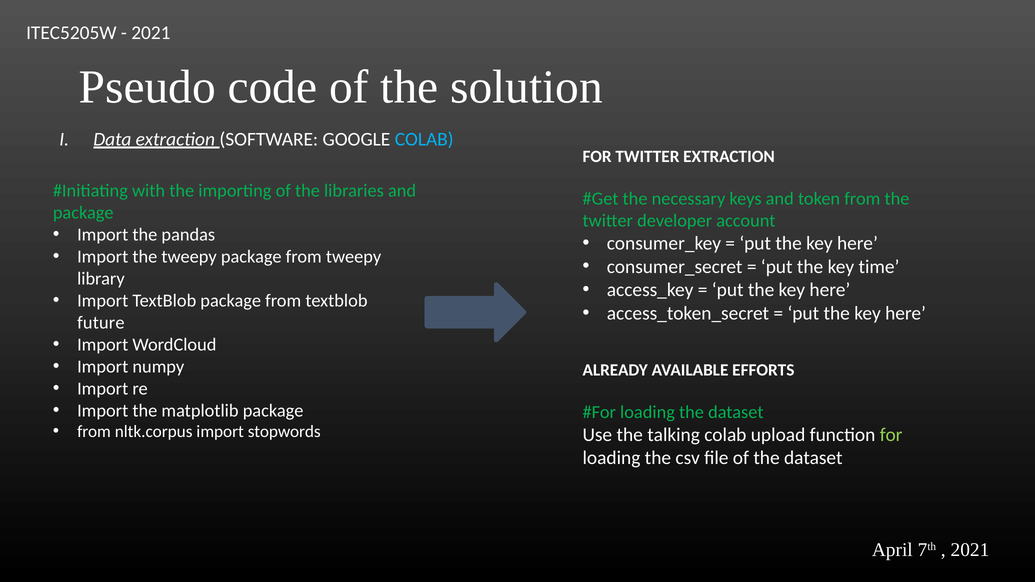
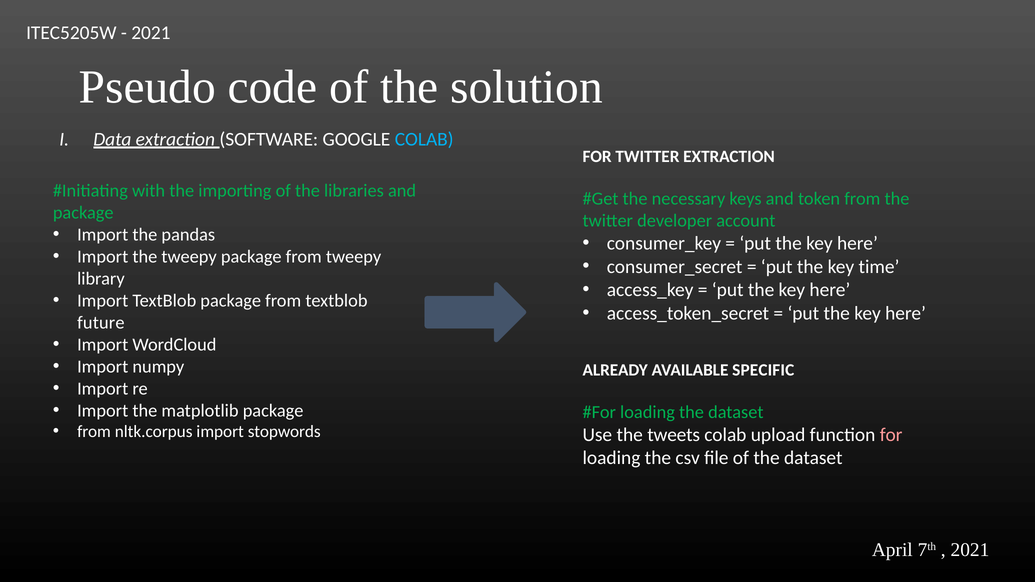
EFFORTS: EFFORTS -> SPECIFIC (763, 370)
talking: talking -> tweets (674, 435)
for colour: light green -> pink (891, 435)
